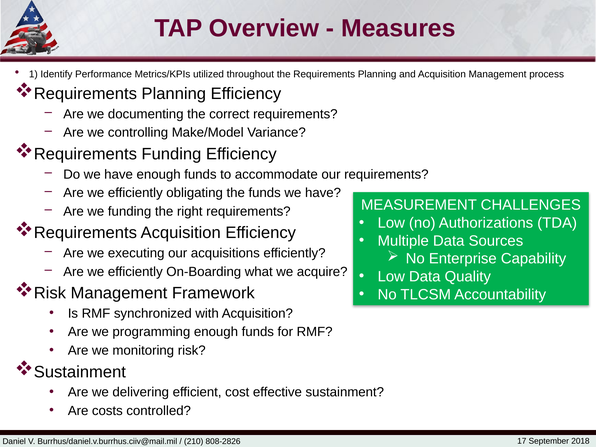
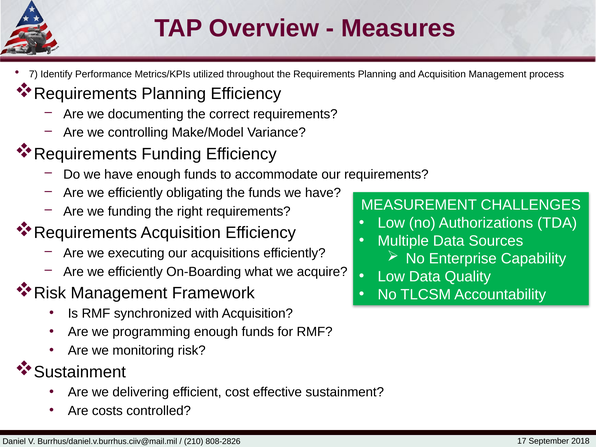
1: 1 -> 7 (33, 74)
